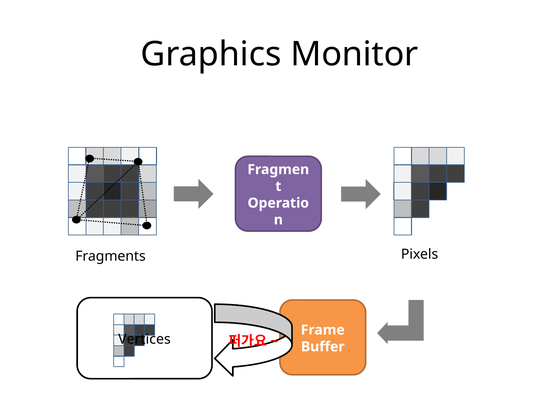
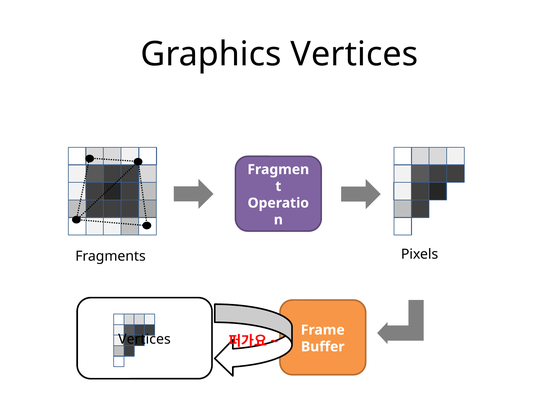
Graphics Monitor: Monitor -> Vertices (354, 54)
